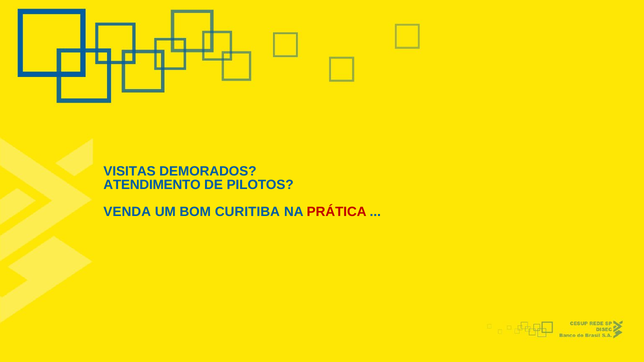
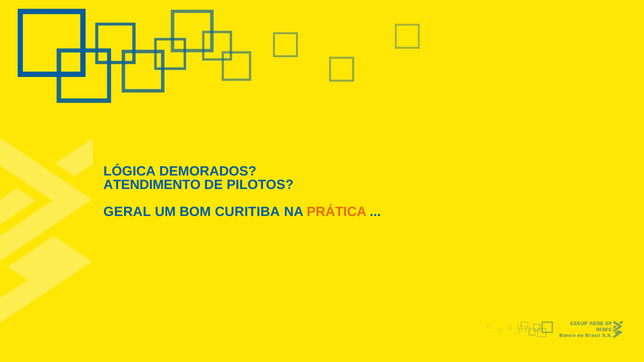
VISITAS: VISITAS -> LÓGICA (130, 171)
VENDA: VENDA -> GERAL (127, 212)
PRÁTICA colour: red -> orange (337, 212)
